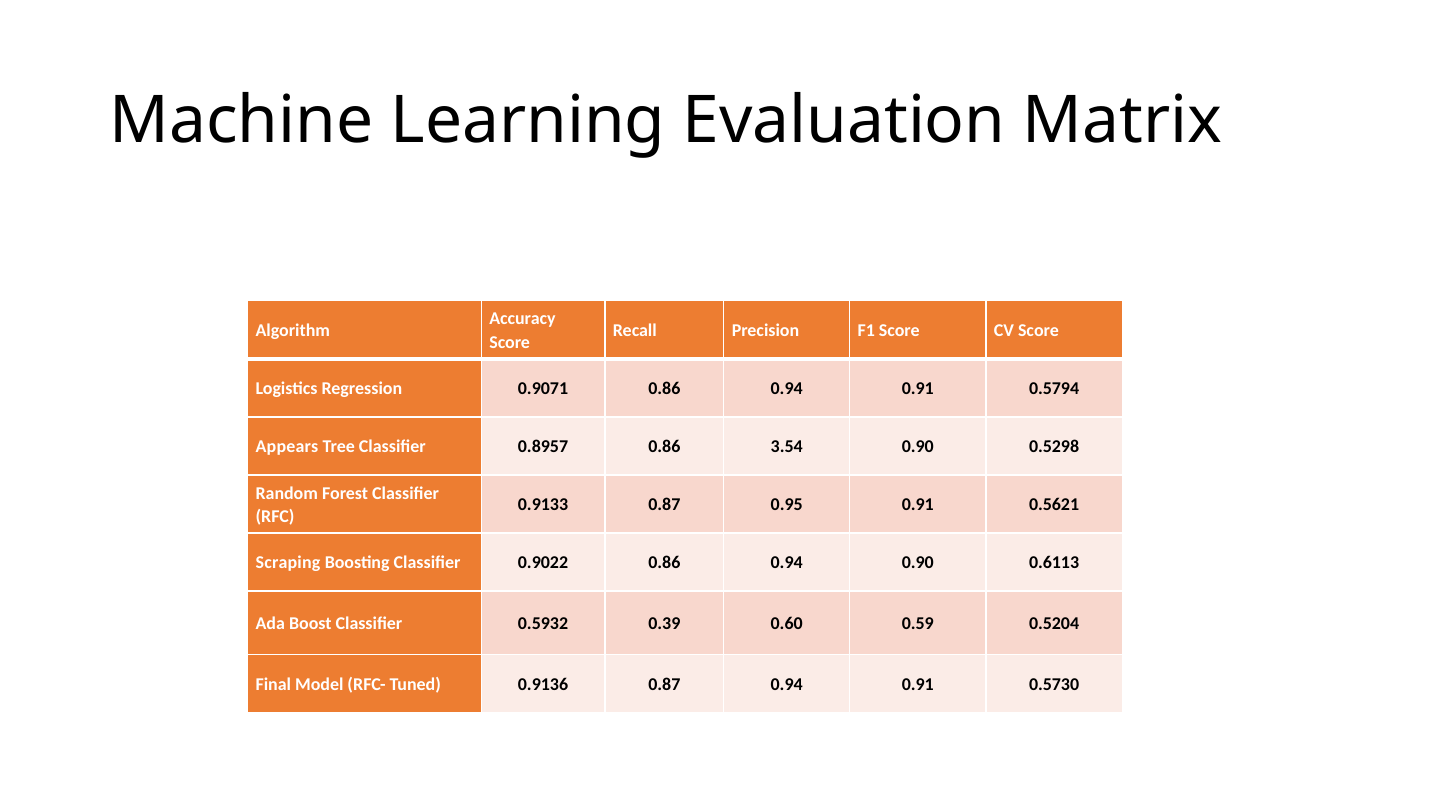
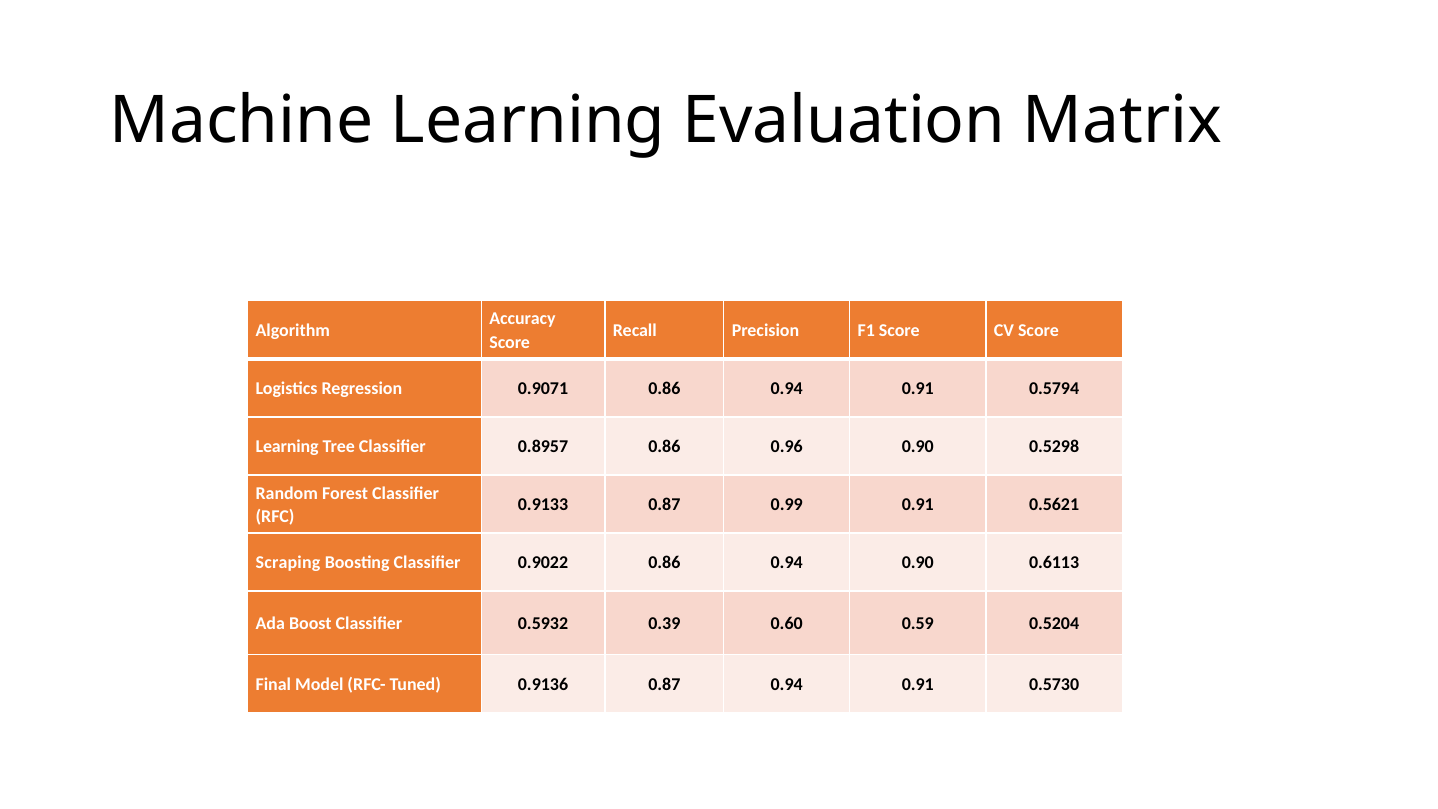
Appears: Appears -> Learning (287, 447)
3.54: 3.54 -> 0.96 (787, 447)
0.95: 0.95 -> 0.99 (787, 505)
